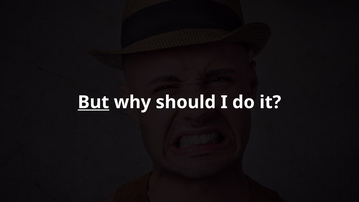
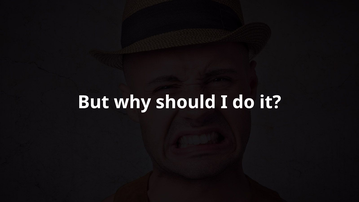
But underline: present -> none (93, 102)
